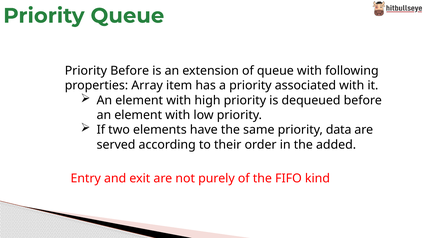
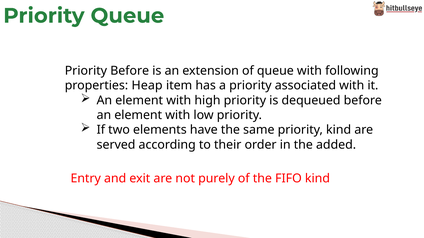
Array: Array -> Heap (147, 86)
priority data: data -> kind (339, 130)
